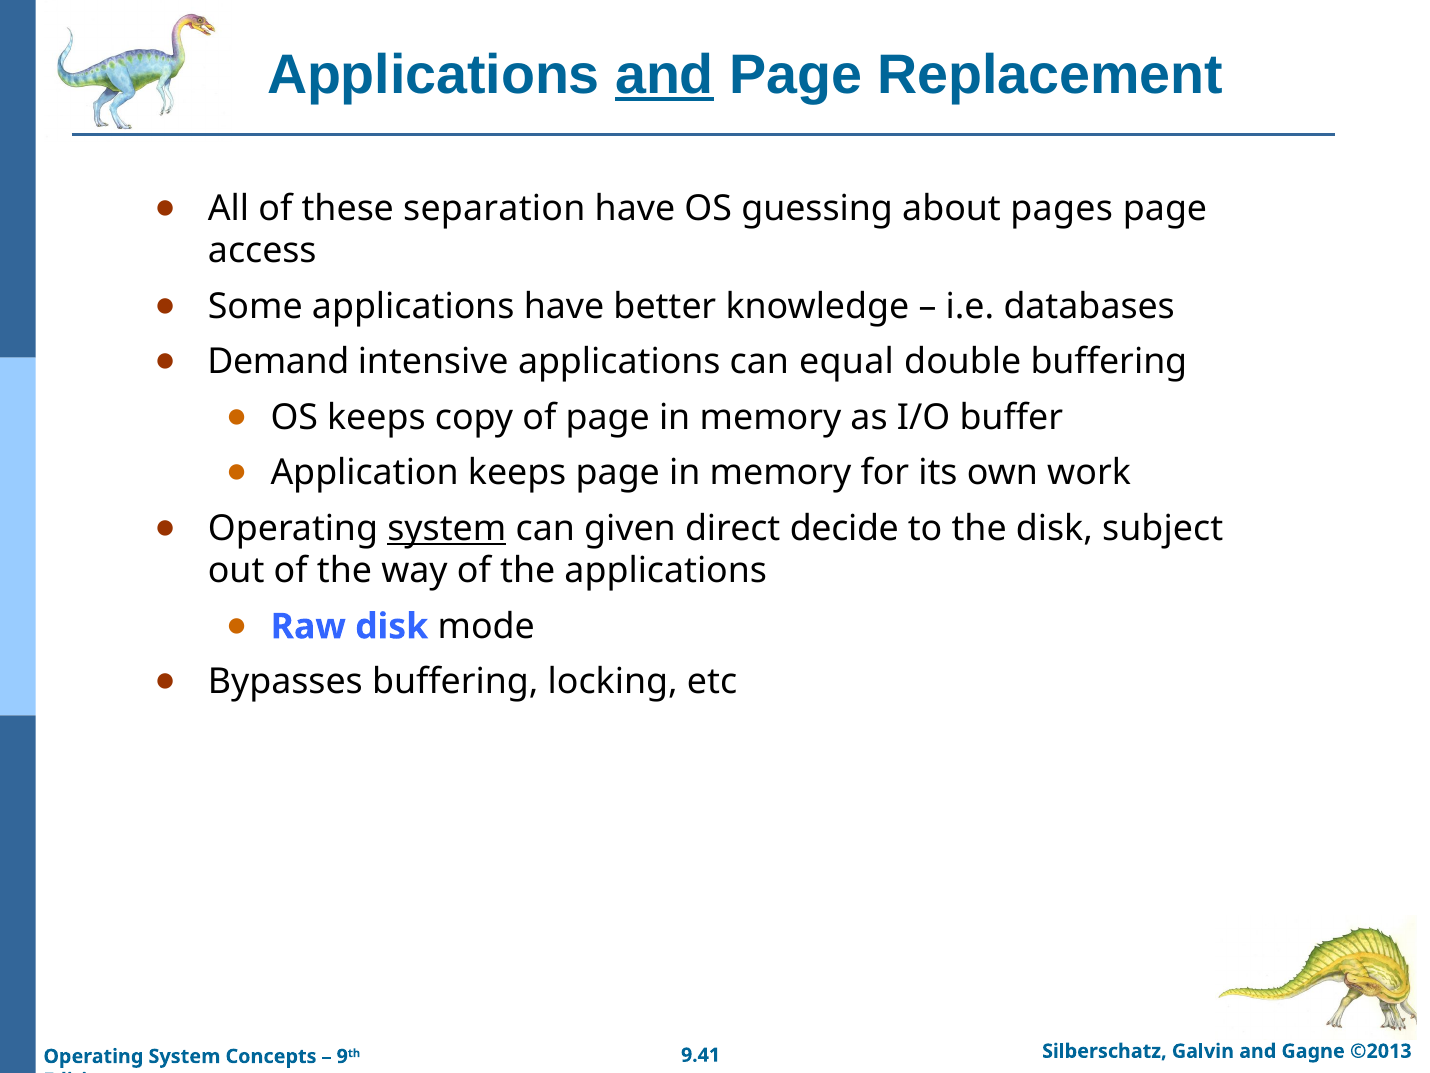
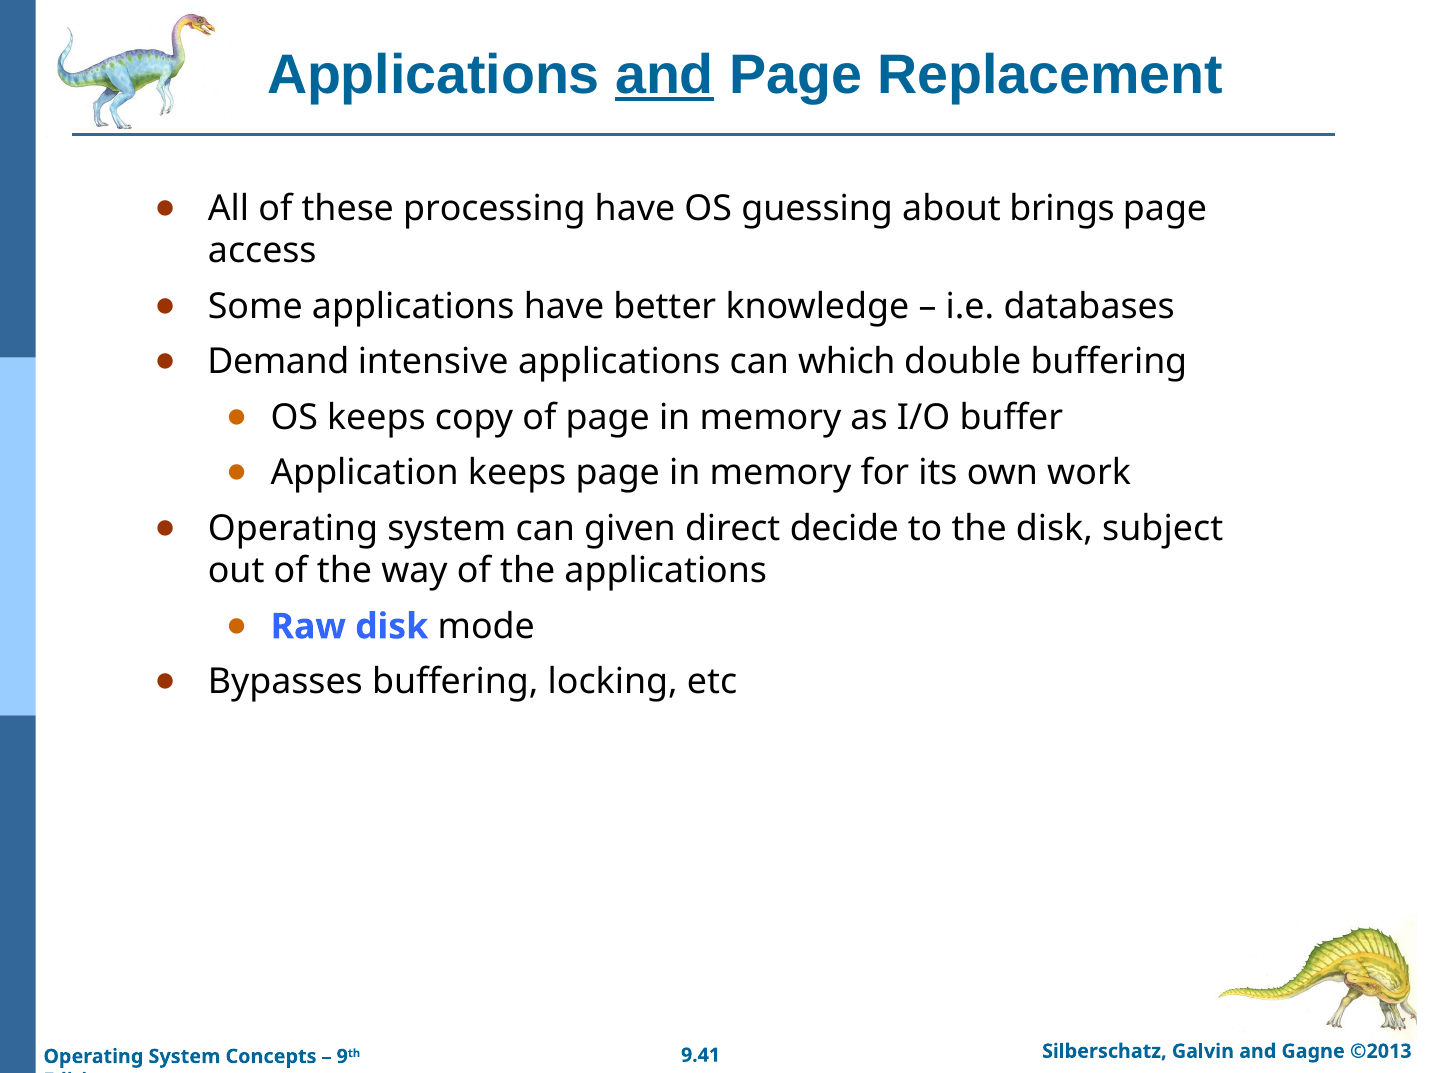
separation: separation -> processing (494, 208)
pages: pages -> brings (1062, 208)
equal: equal -> which (847, 362)
system underline: present -> none (447, 528)
